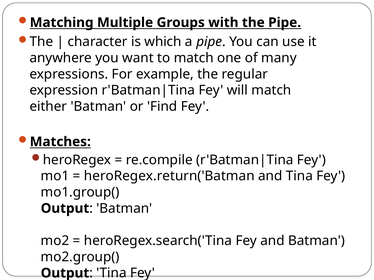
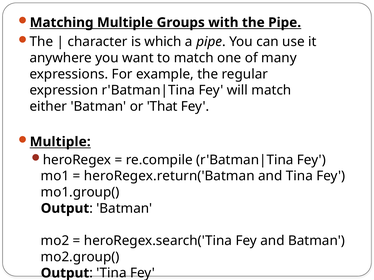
Find: Find -> That (162, 107)
Matches: Matches -> Multiple (60, 142)
